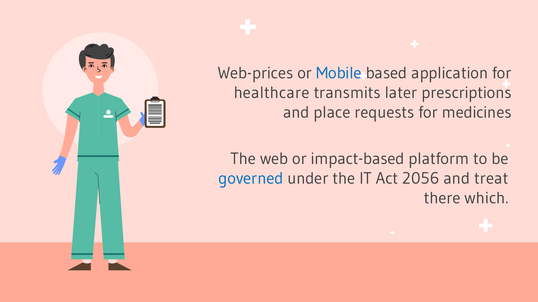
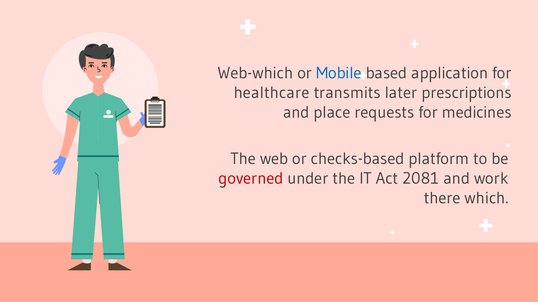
Web-prices: Web-prices -> Web-which (256, 73)
impact-based: impact-based -> checks-based (358, 159)
governed colour: blue -> red (251, 179)
2056: 2056 -> 2081 (421, 179)
treat: treat -> work (491, 179)
